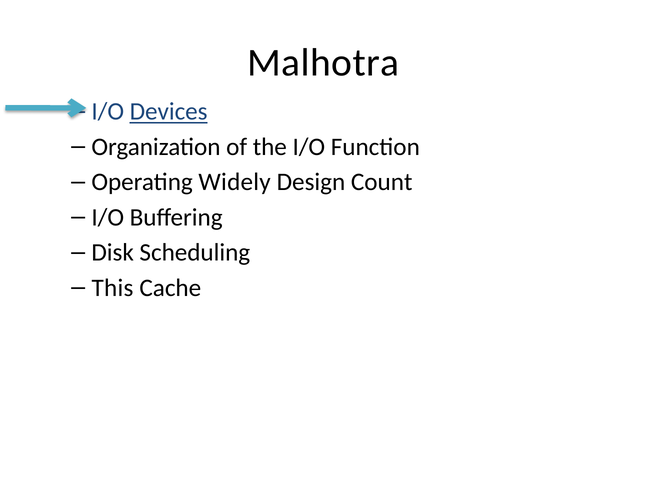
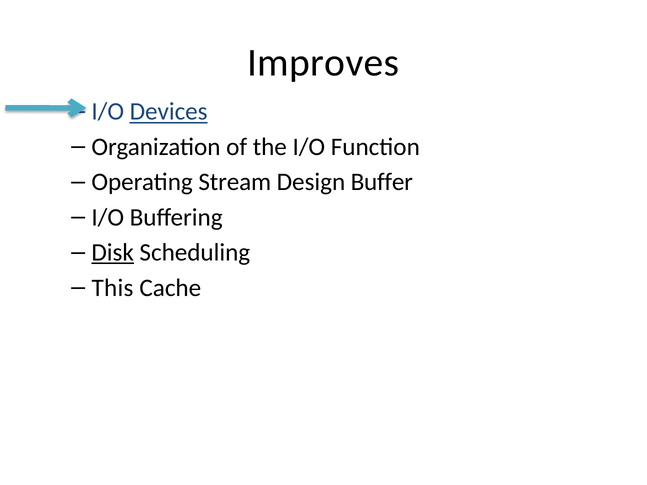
Malhotra: Malhotra -> Improves (323, 63)
Widely: Widely -> Stream (235, 182)
Count: Count -> Buffer (382, 182)
Disk underline: none -> present (113, 253)
